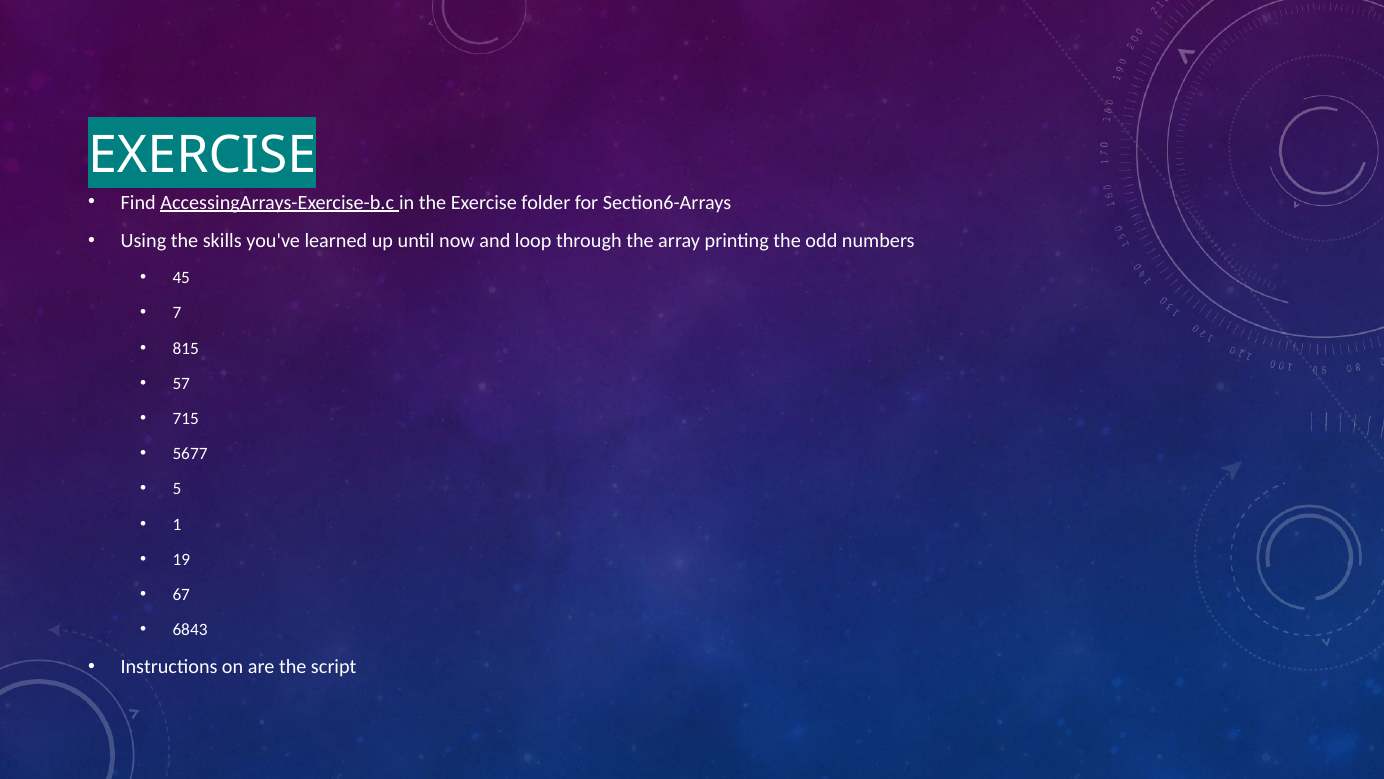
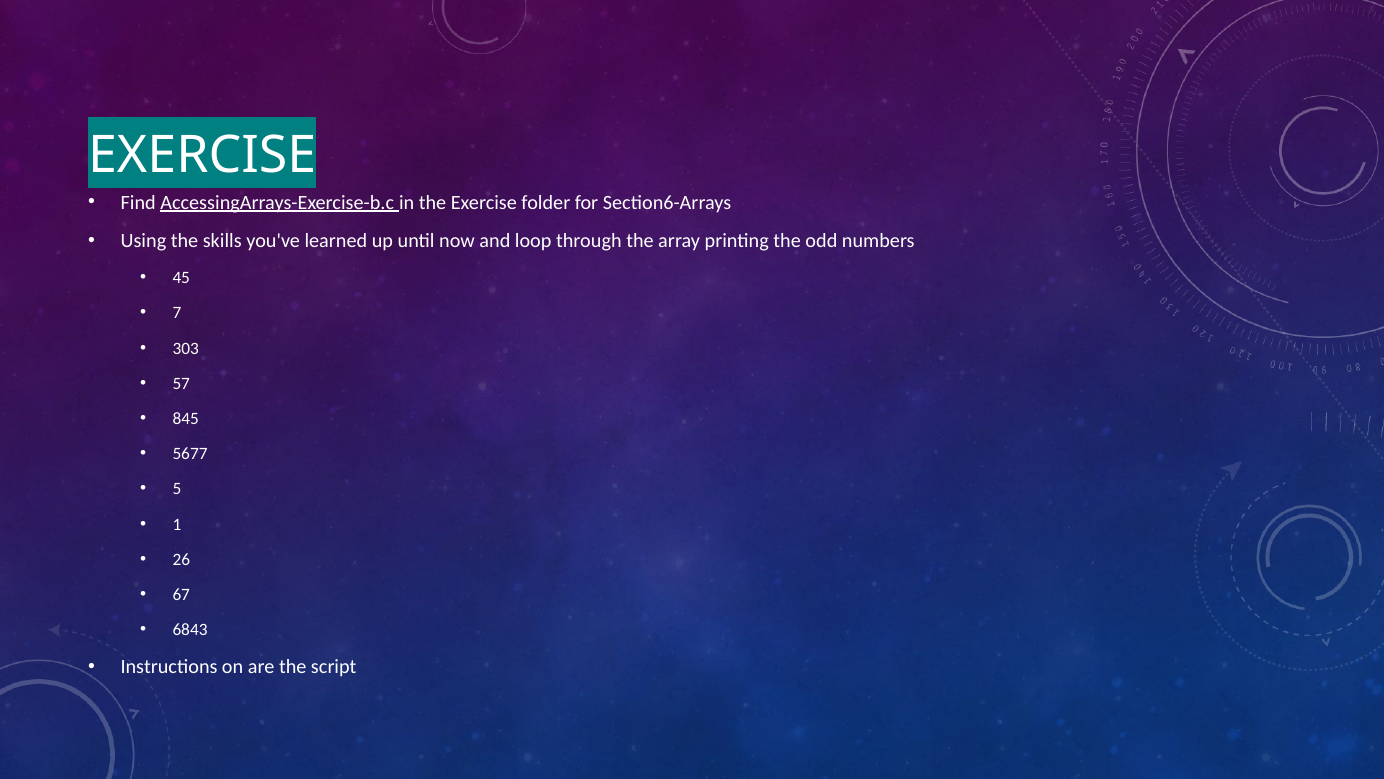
815: 815 -> 303 (186, 348)
715: 715 -> 845 (186, 419)
19: 19 -> 26 (181, 559)
